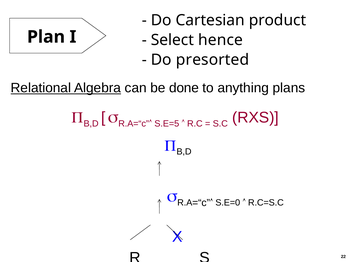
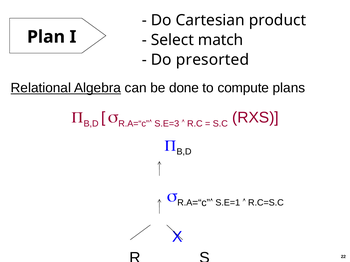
hence: hence -> match (221, 40)
anything: anything -> compute (243, 88)
S.E=5: S.E=5 -> S.E=3 (167, 124)
S.E=0: S.E=0 -> S.E=1 (228, 203)
